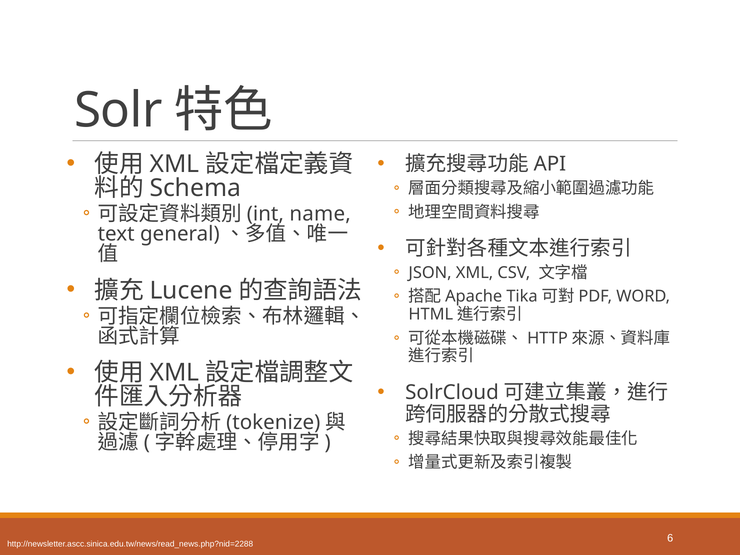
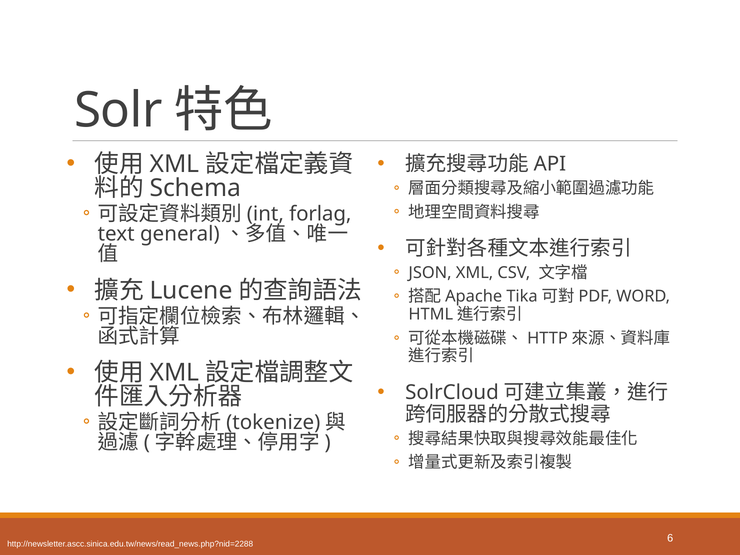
name: name -> forlag (320, 214)
